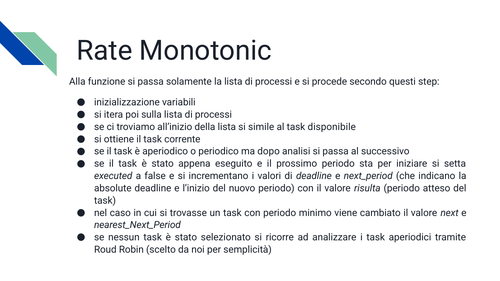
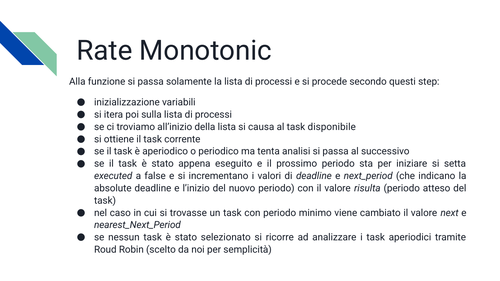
simile: simile -> causa (261, 127)
dopo: dopo -> tenta (269, 152)
